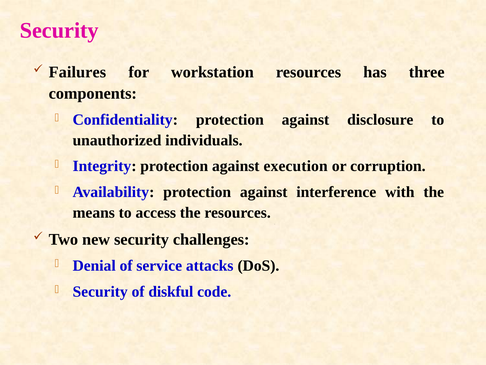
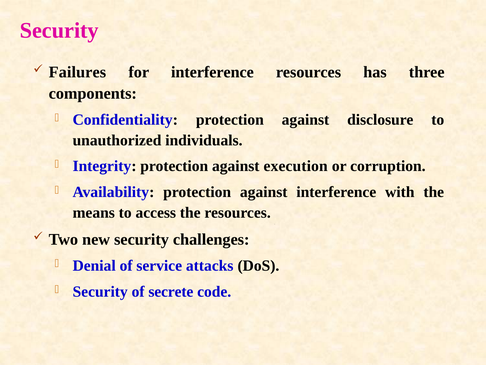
for workstation: workstation -> interference (212, 72)
diskful: diskful -> secrete (171, 291)
